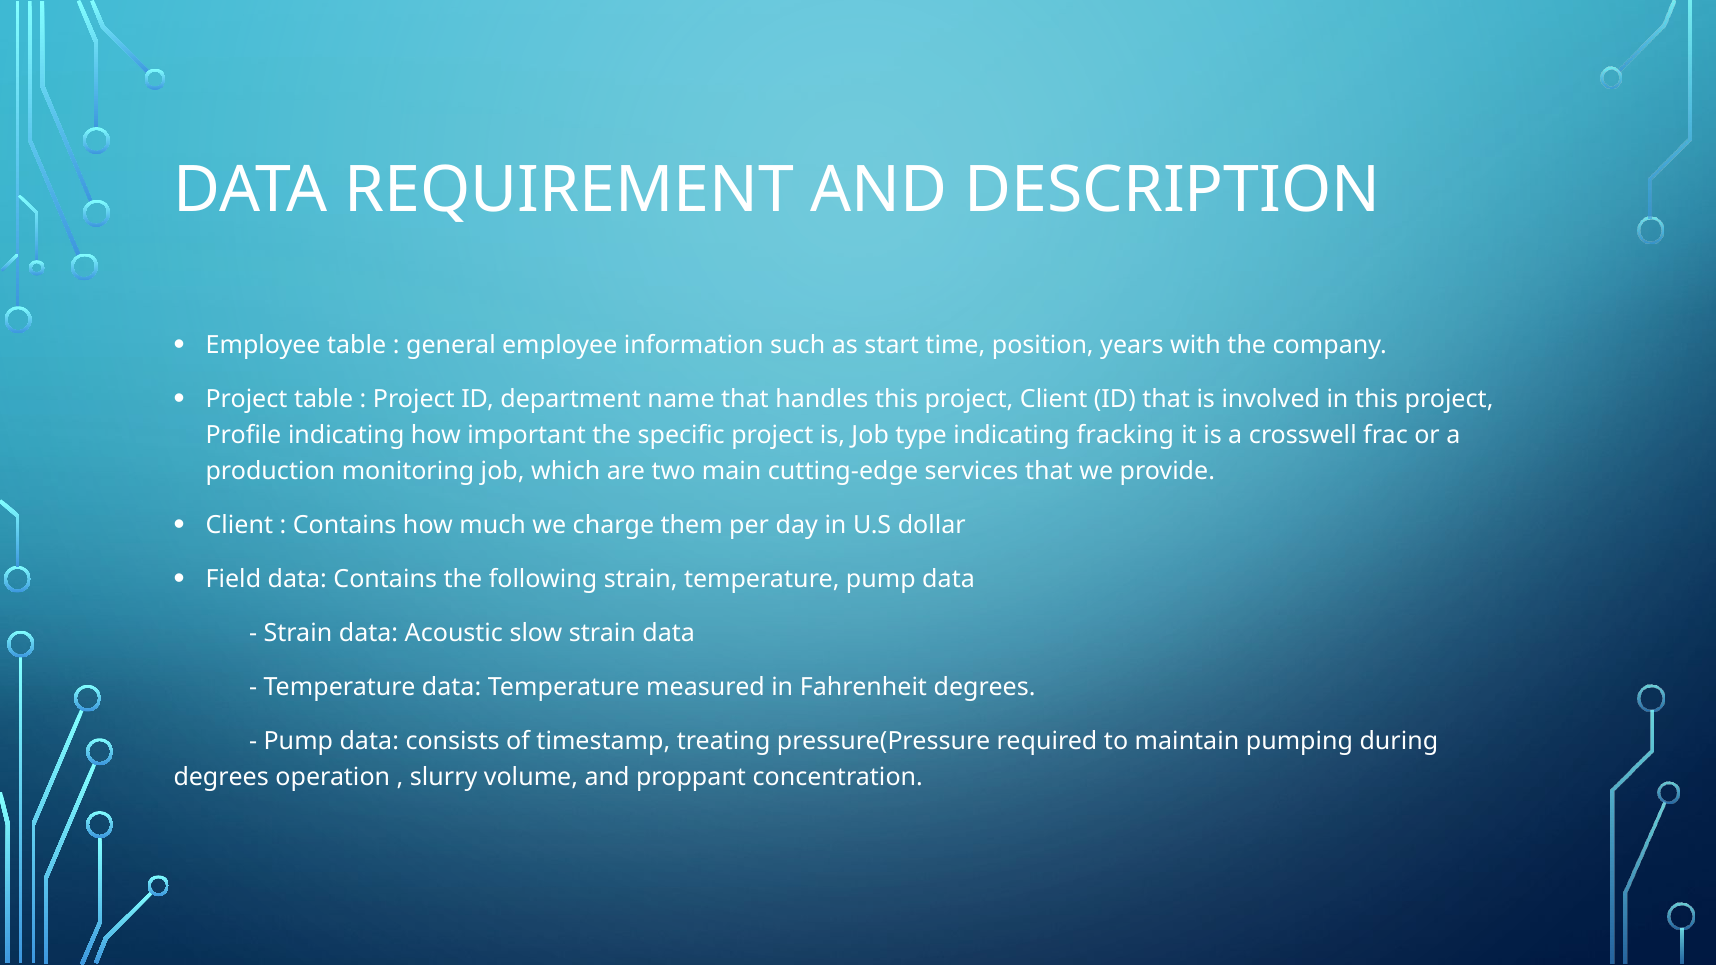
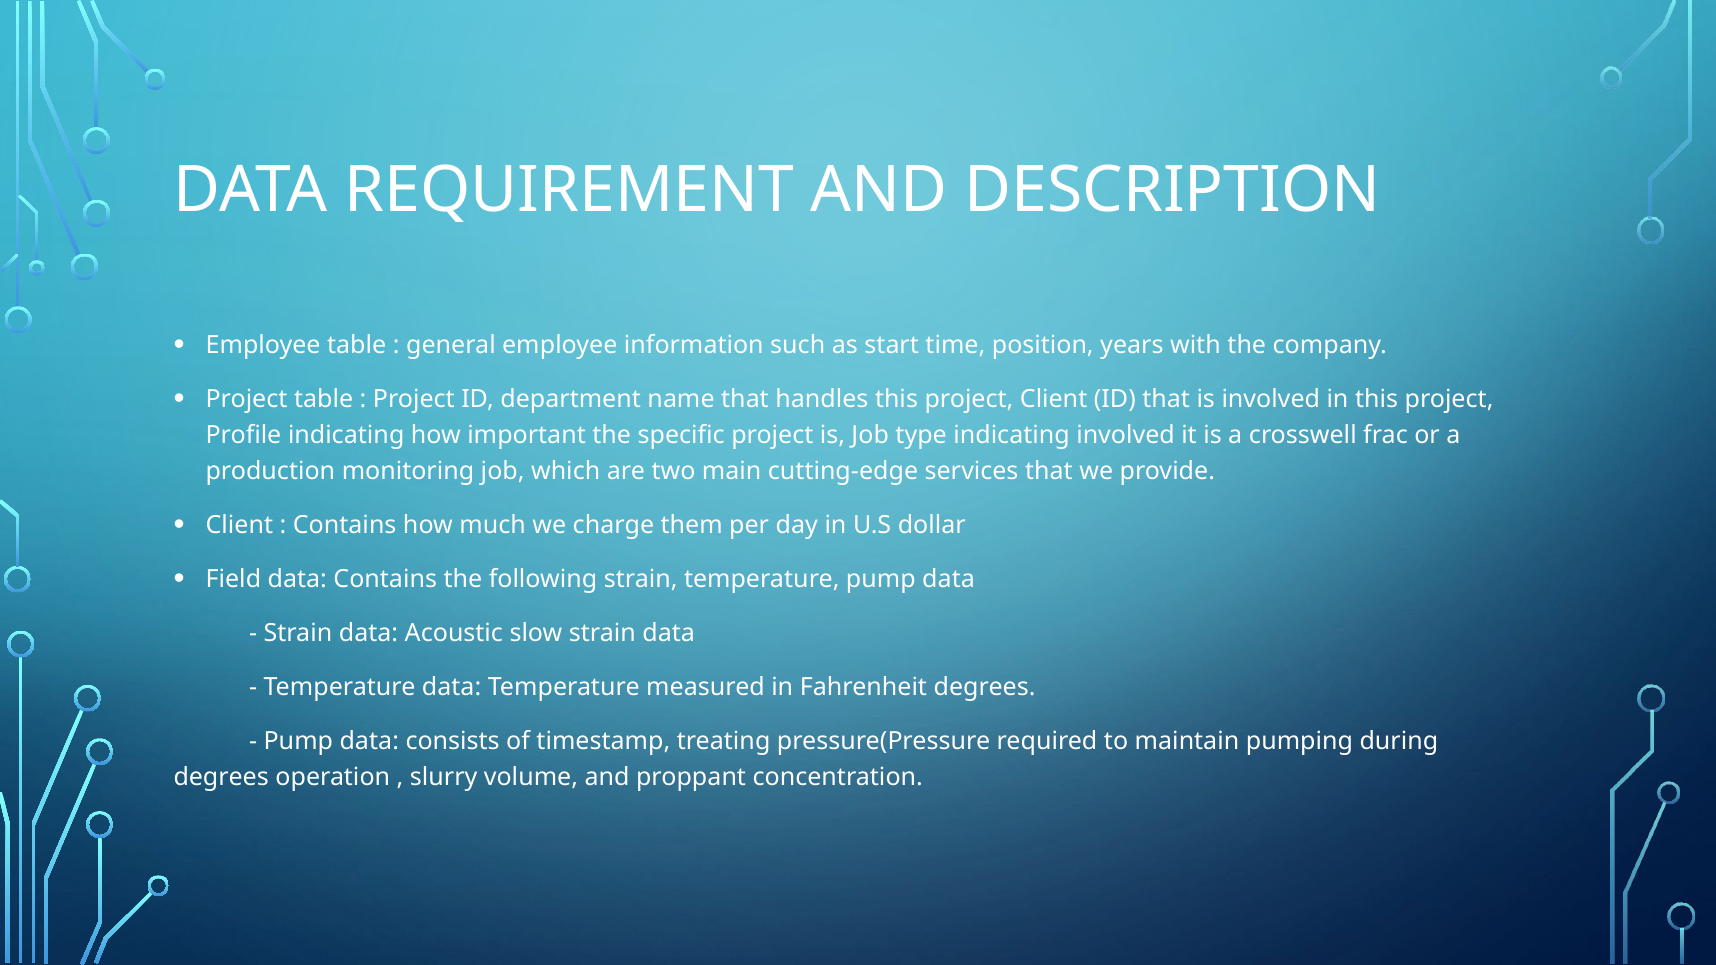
indicating fracking: fracking -> involved (1126, 436)
